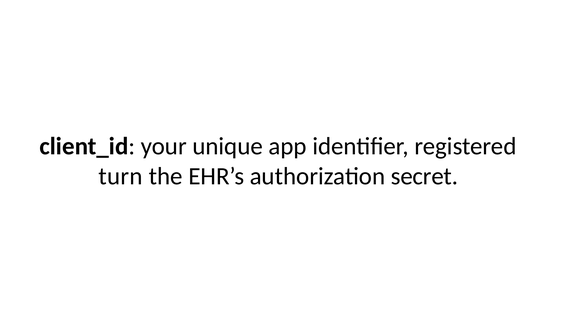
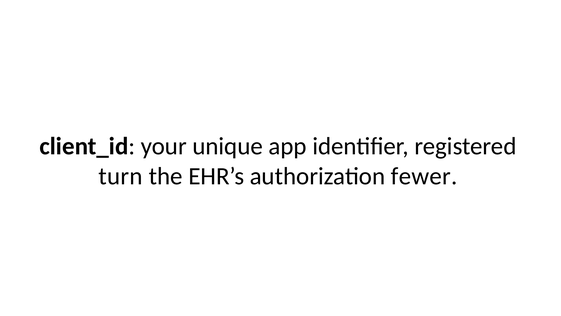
secret: secret -> fewer (424, 176)
